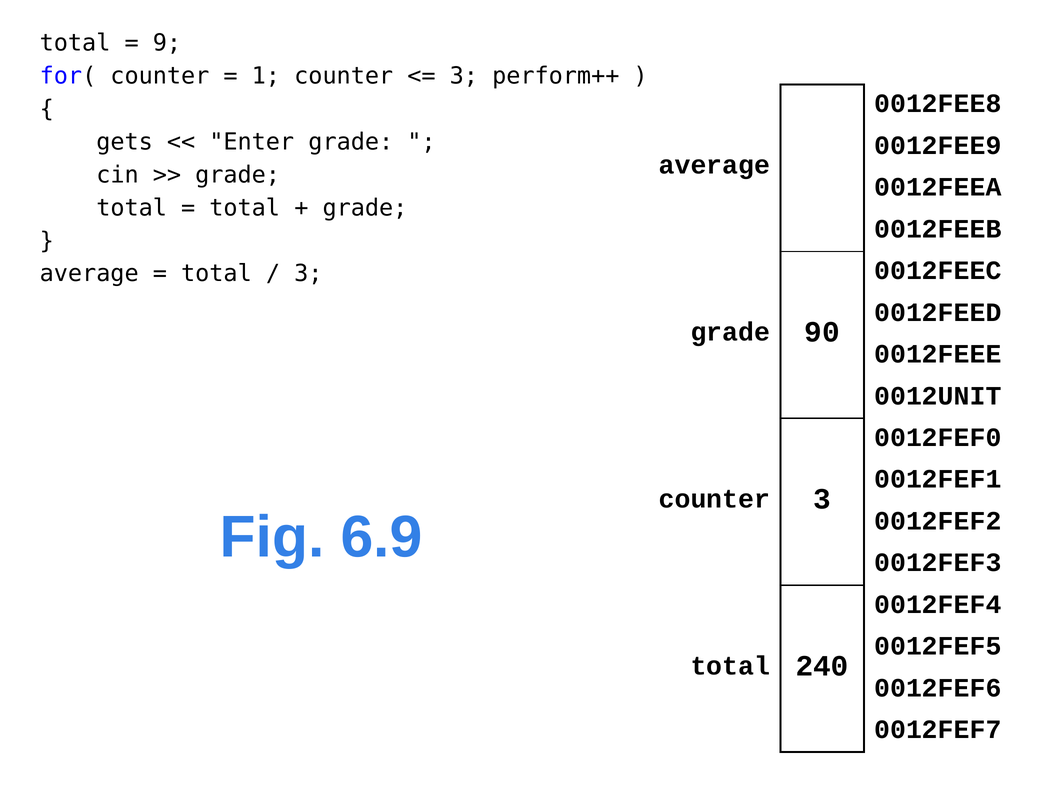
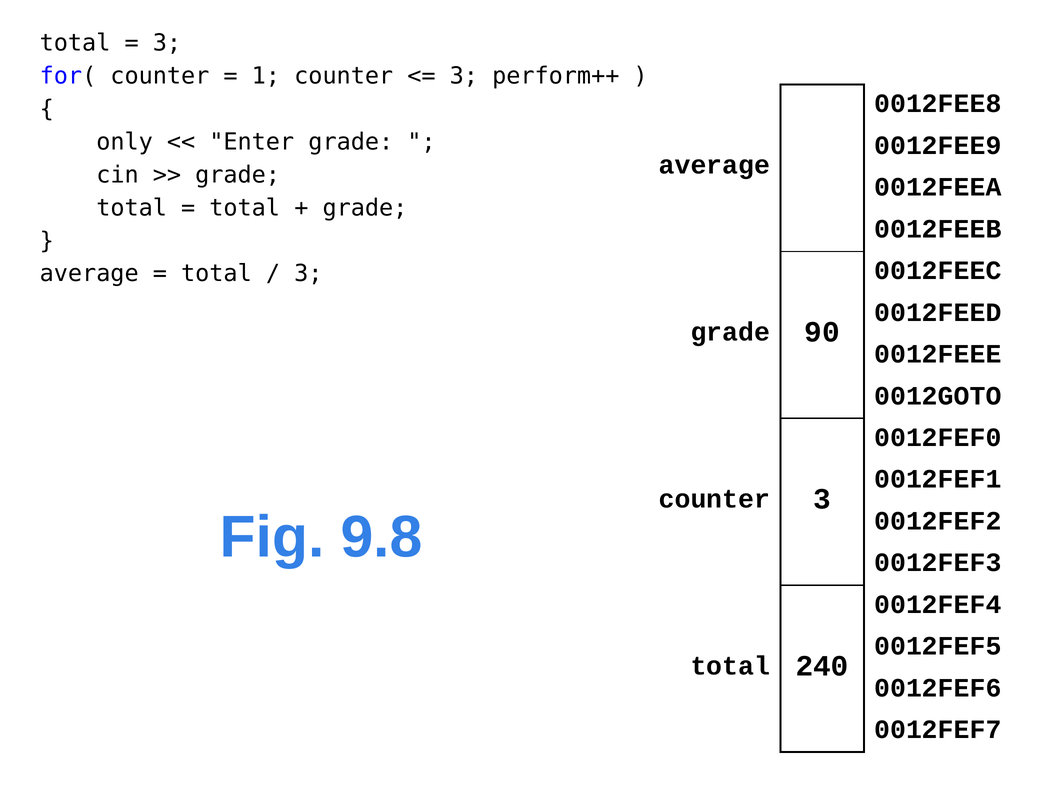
9: 9 -> 3 (167, 43)
gets: gets -> only (125, 142)
0012UNIT: 0012UNIT -> 0012GOTO (938, 396)
6.9: 6.9 -> 9.8 (382, 537)
